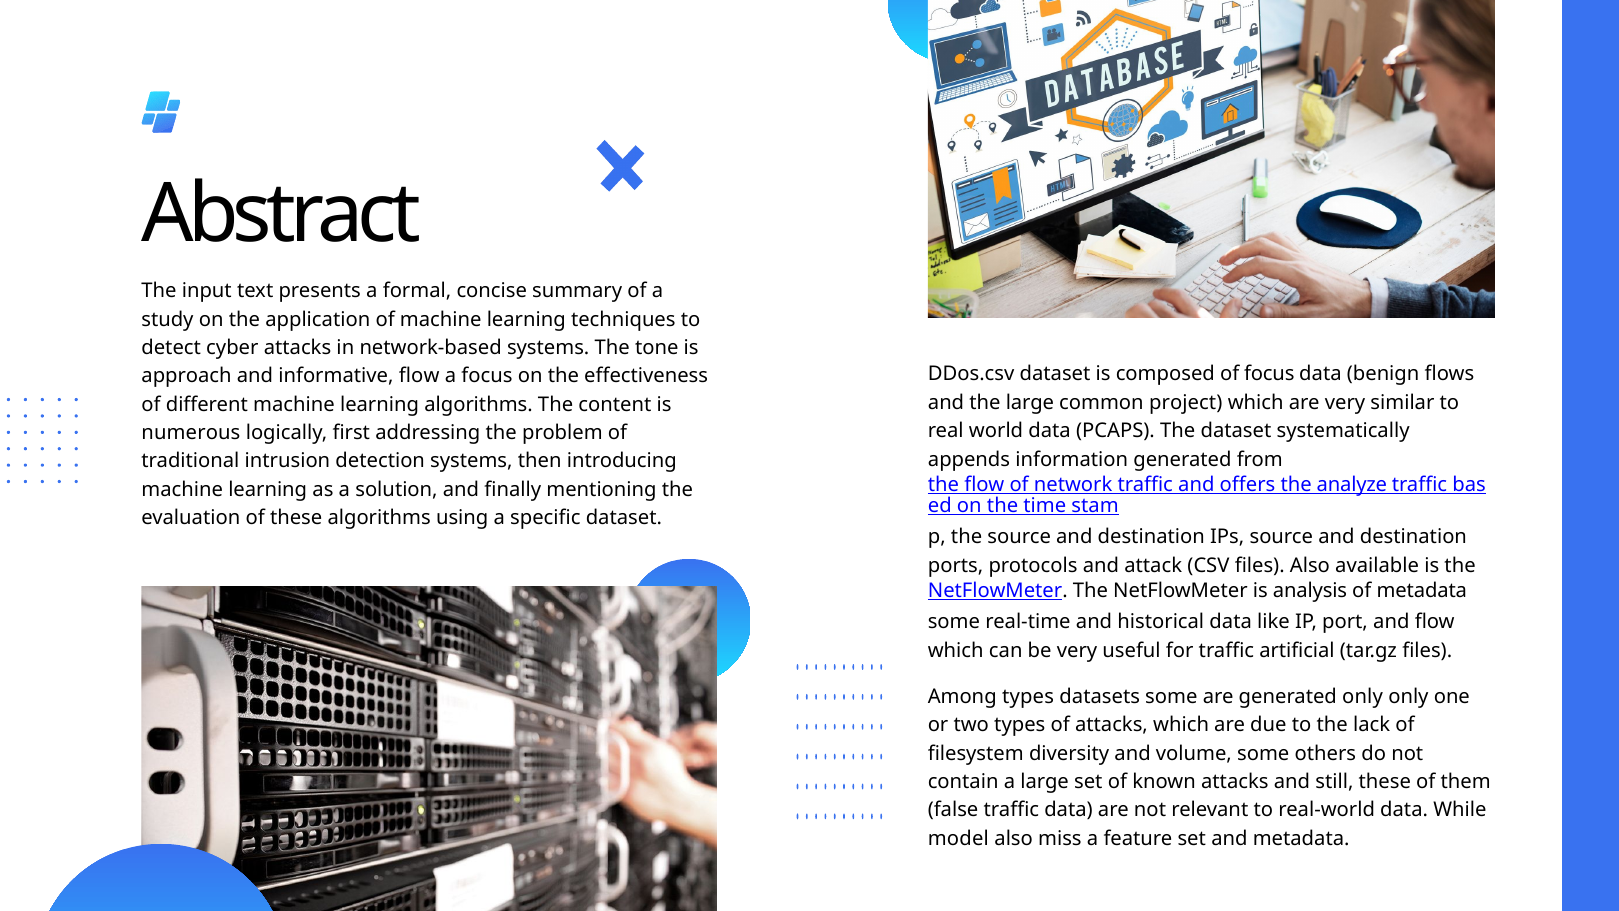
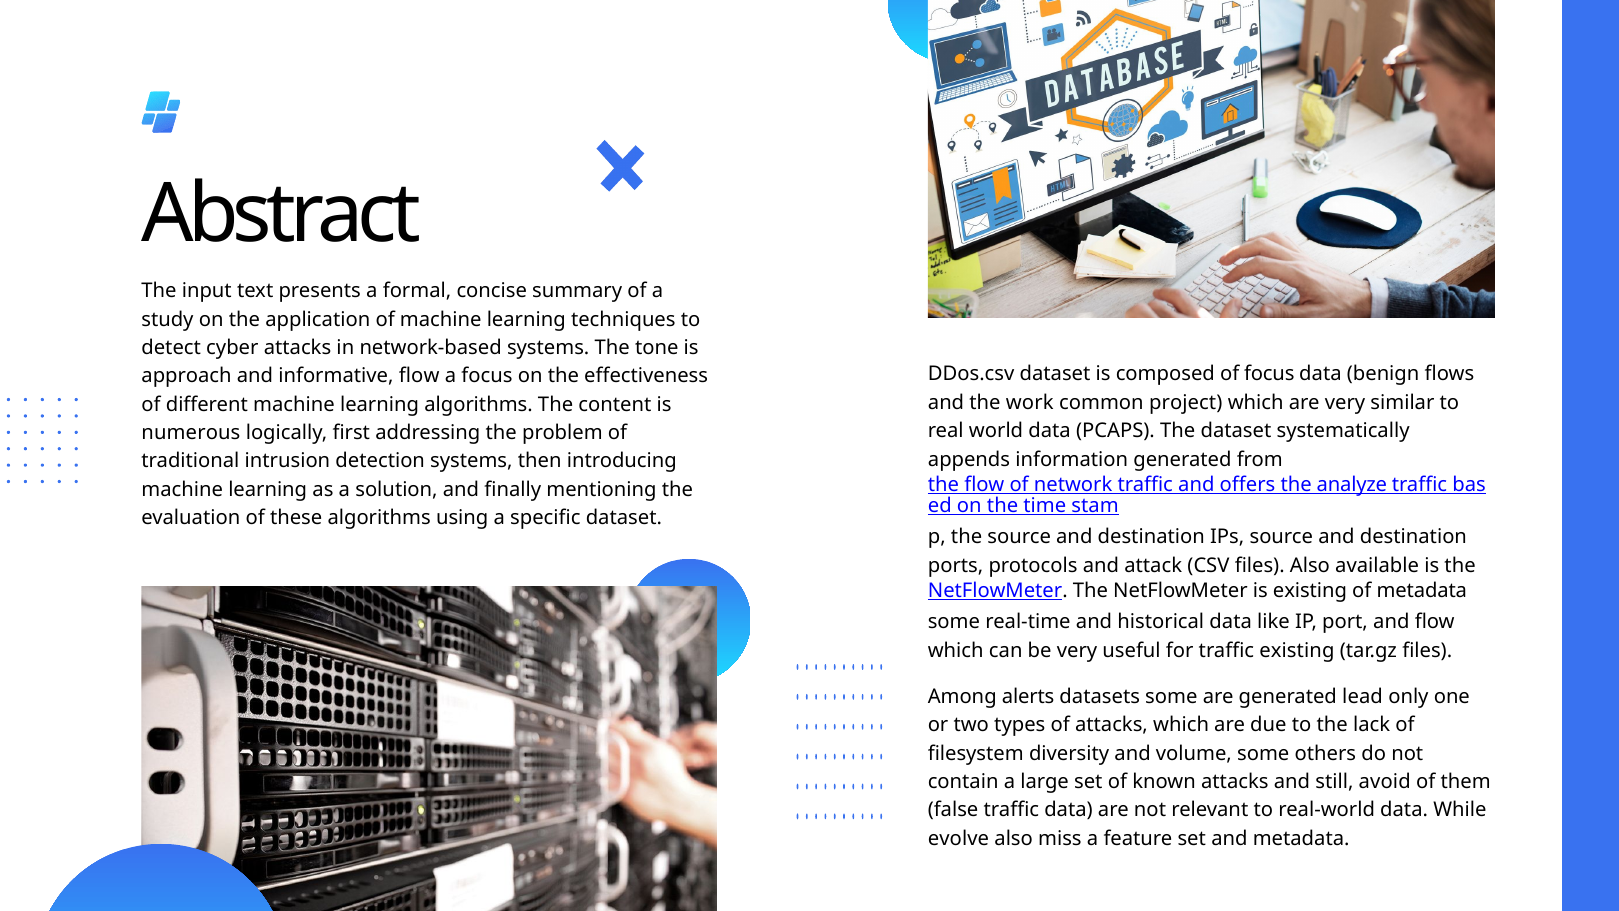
the large: large -> work (1030, 403)
is analysis: analysis -> existing (1310, 590)
traffic artificial: artificial -> existing (1297, 650)
Among types: types -> alerts (1028, 697)
generated only: only -> lead (1363, 697)
still these: these -> avoid (1385, 782)
model: model -> evolve (958, 838)
